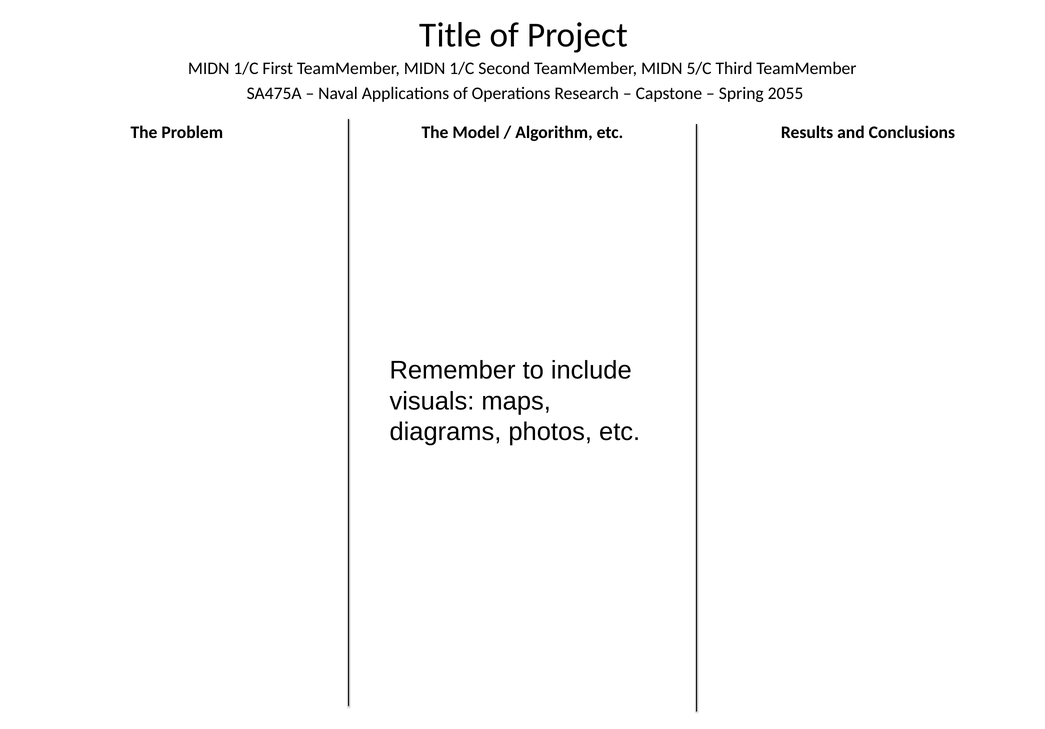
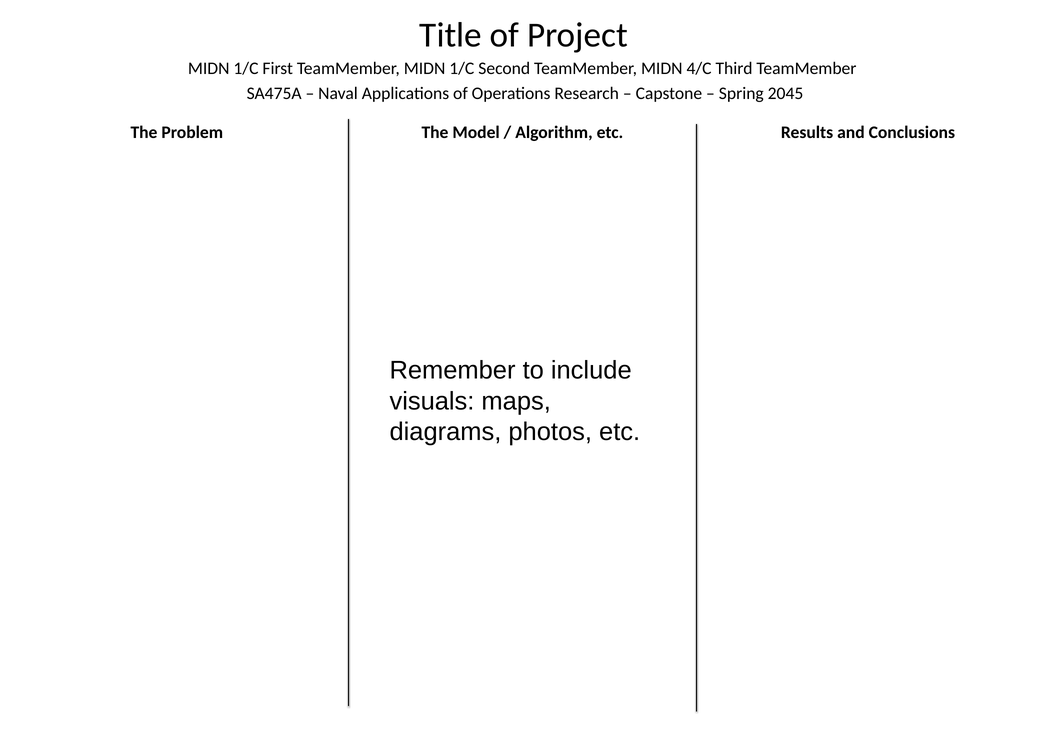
5/C: 5/C -> 4/C (699, 68)
2055: 2055 -> 2045 (786, 94)
